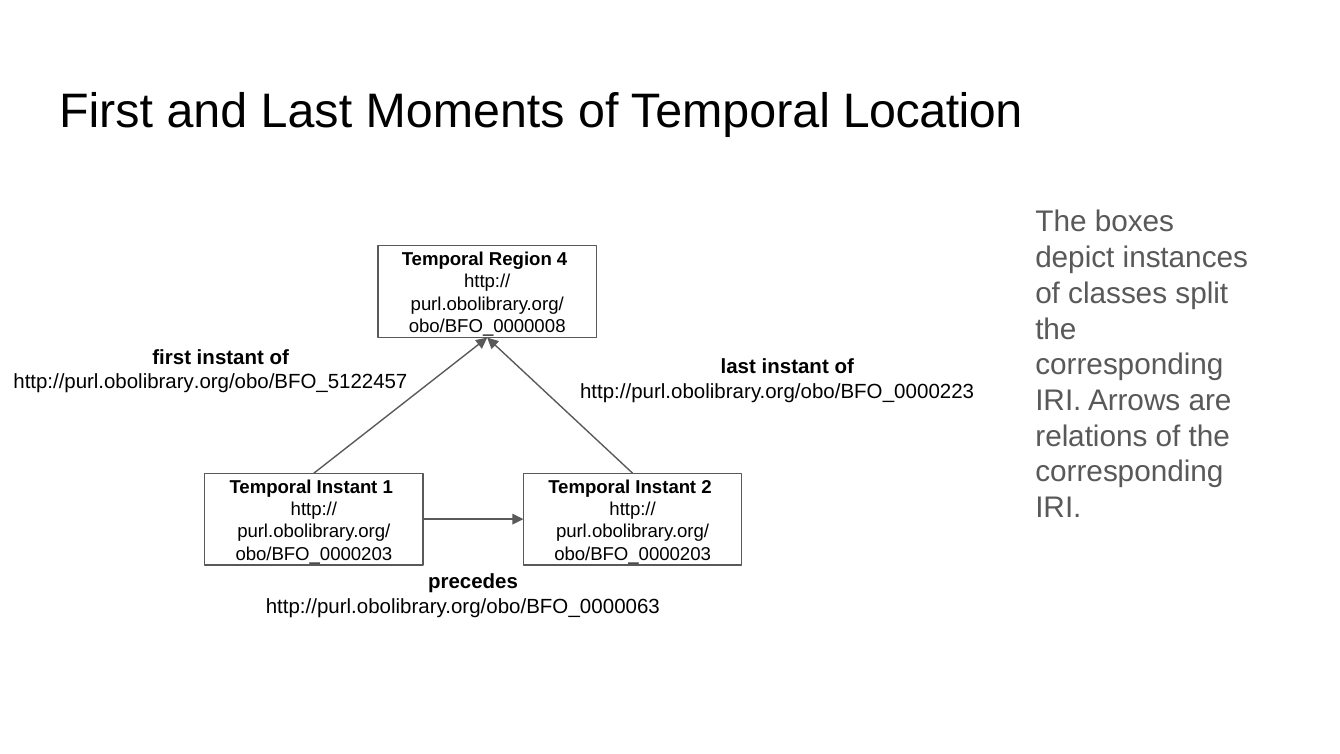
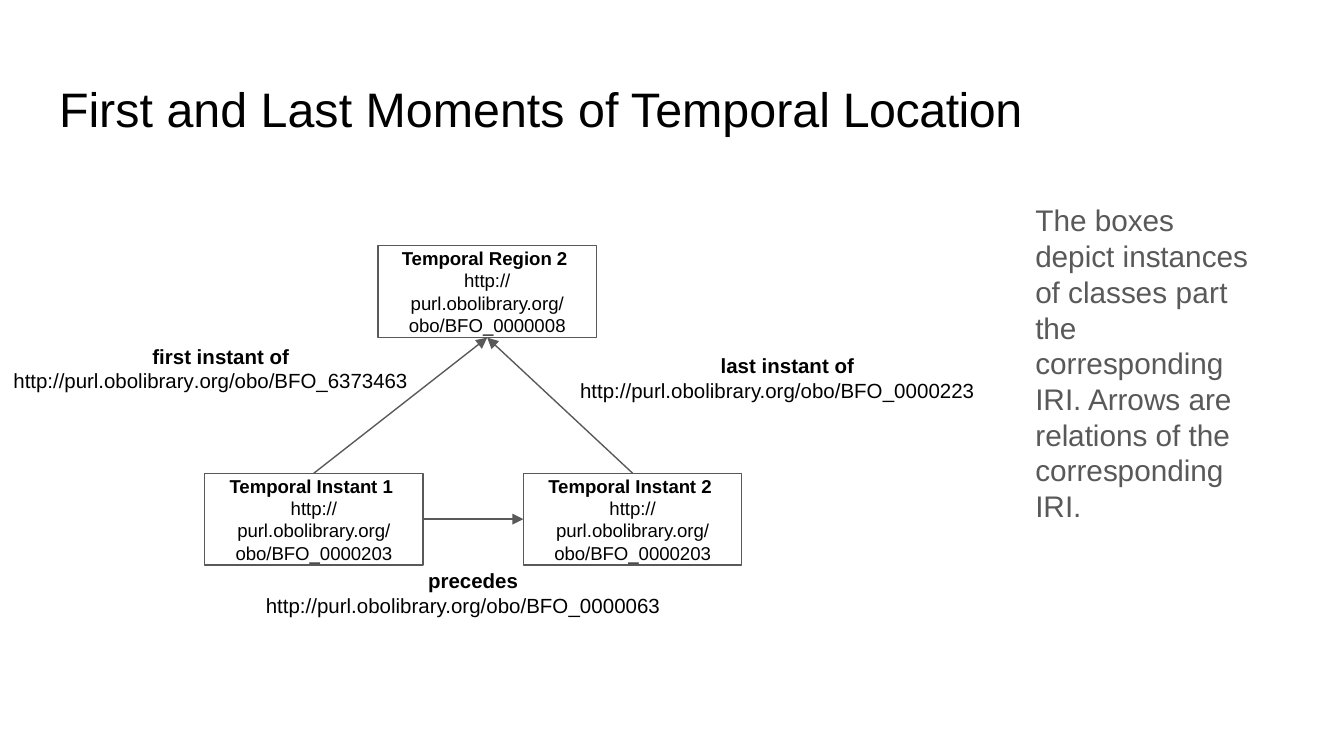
Region 4: 4 -> 2 (562, 259)
split: split -> part (1202, 293)
http://purl.obolibrary.org/obo/BFO_5122457: http://purl.obolibrary.org/obo/BFO_5122457 -> http://purl.obolibrary.org/obo/BFO_6373463 (210, 382)
